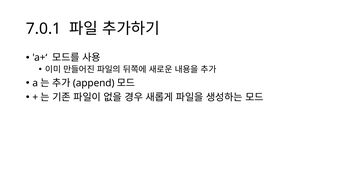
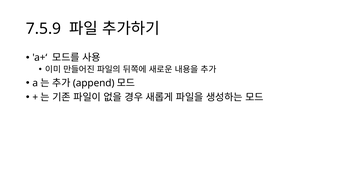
7.0.1: 7.0.1 -> 7.5.9 (44, 29)
